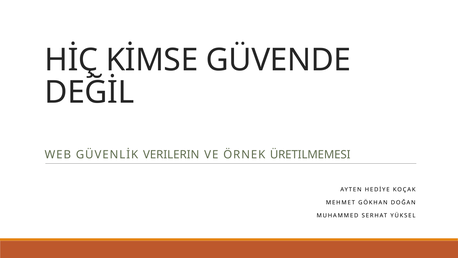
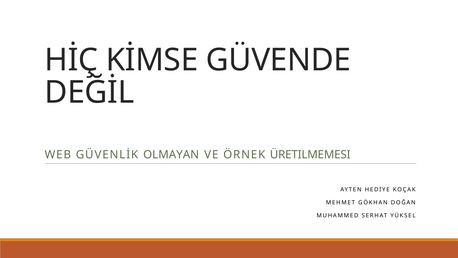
VERILERIN: VERILERIN -> OLMAYAN (171, 154)
